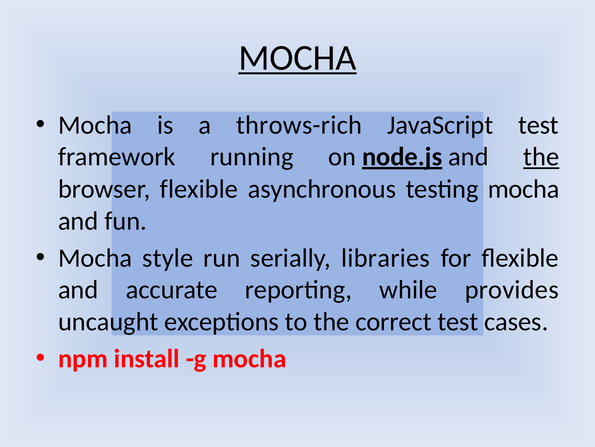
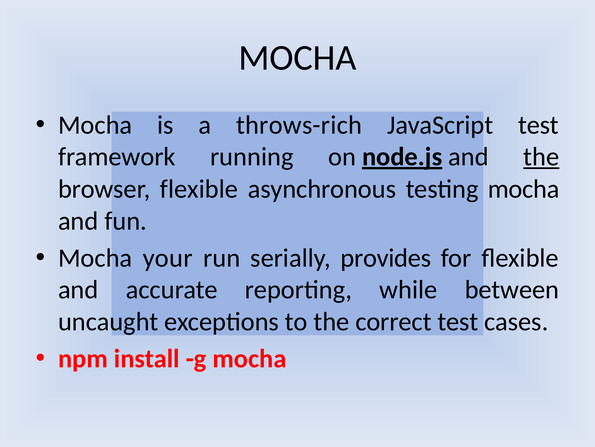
MOCHA underline: present -> none (297, 58)
style: style -> your (168, 258)
libraries: libraries -> provides (386, 258)
provides: provides -> between (512, 289)
